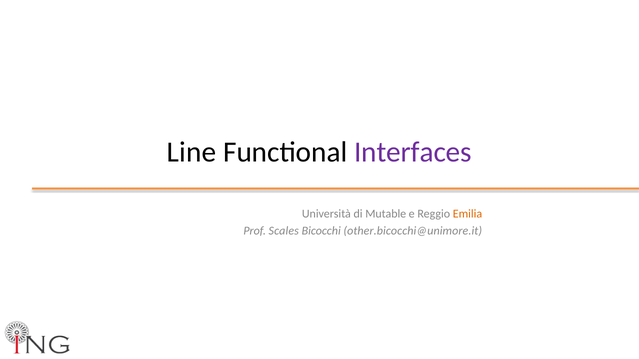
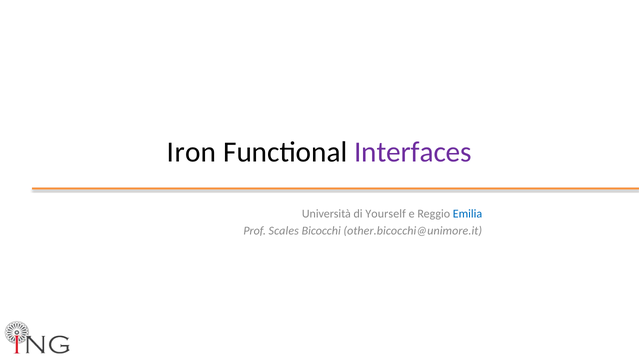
Line: Line -> Iron (192, 152)
Mutable: Mutable -> Yourself (386, 214)
Emilia colour: orange -> blue (468, 214)
